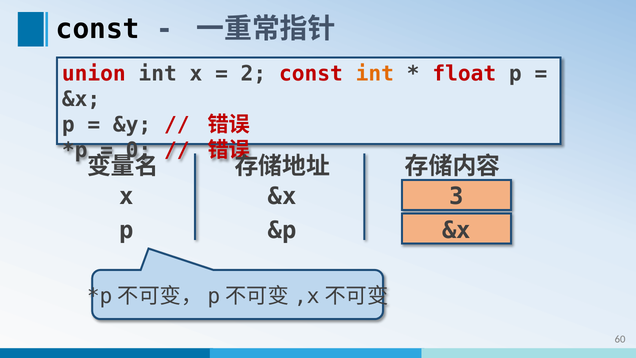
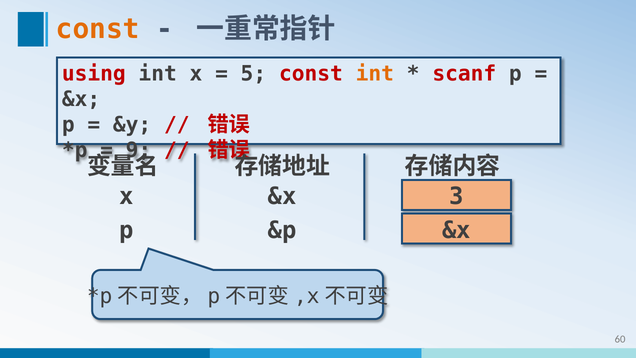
const colour: black -> orange (98, 29)
union: union -> using (94, 74)
2: 2 -> 5 (253, 74)
float: float -> scanf (464, 74)
0: 0 -> 9 (138, 150)
